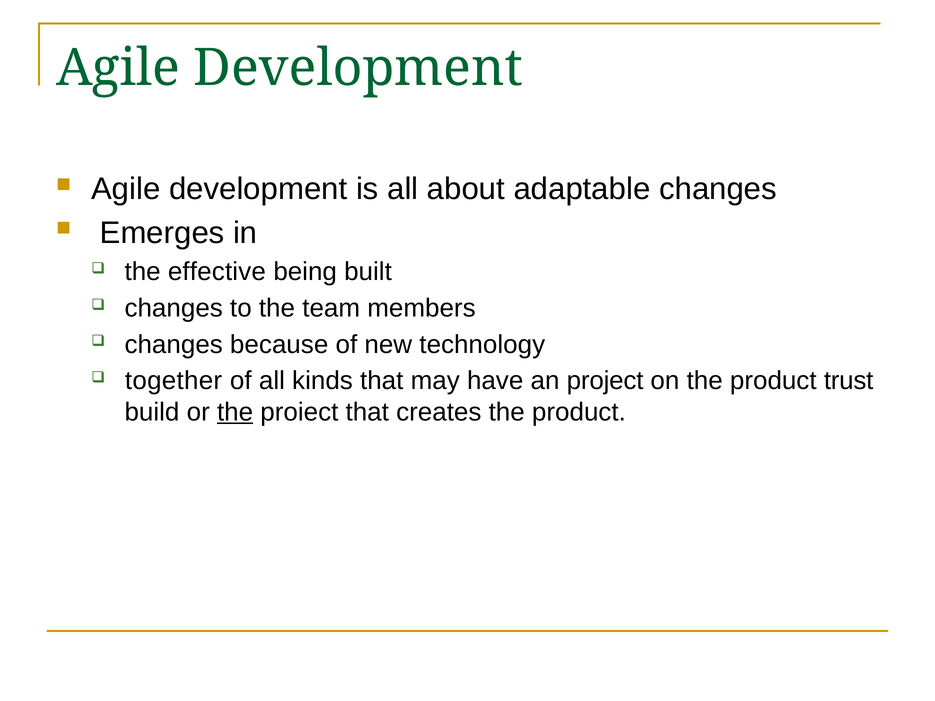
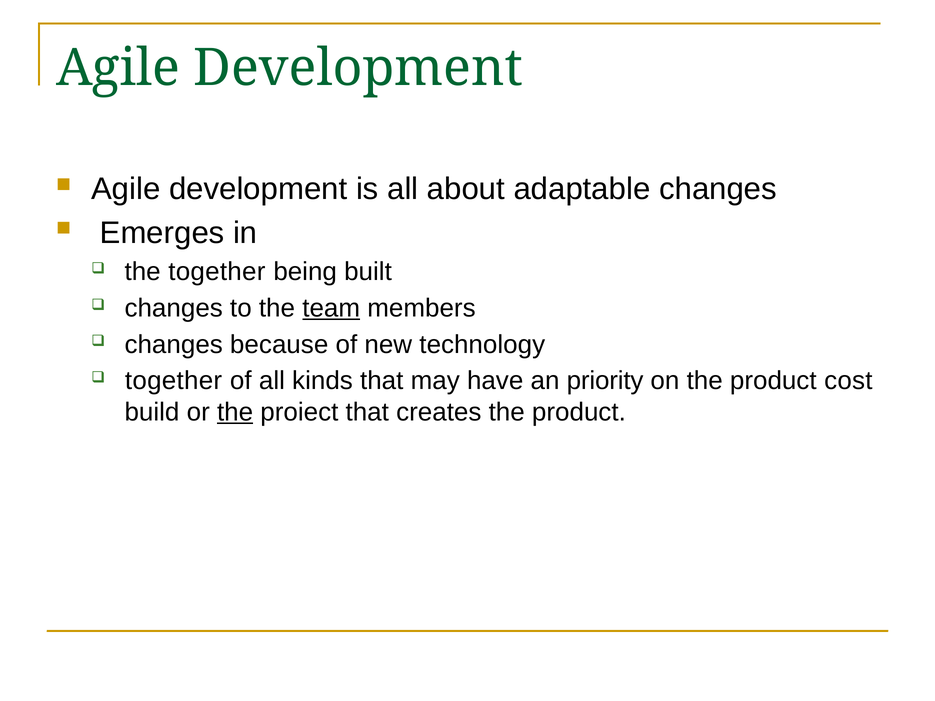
the effective: effective -> together (217, 272)
team underline: none -> present (331, 308)
project: project -> priority (605, 381)
trust: trust -> cost (848, 381)
